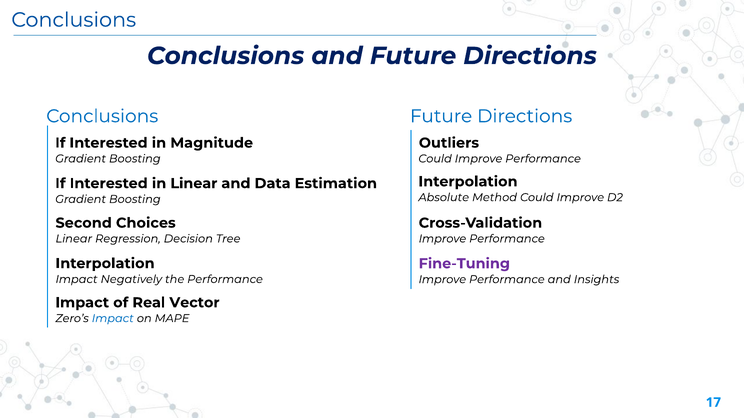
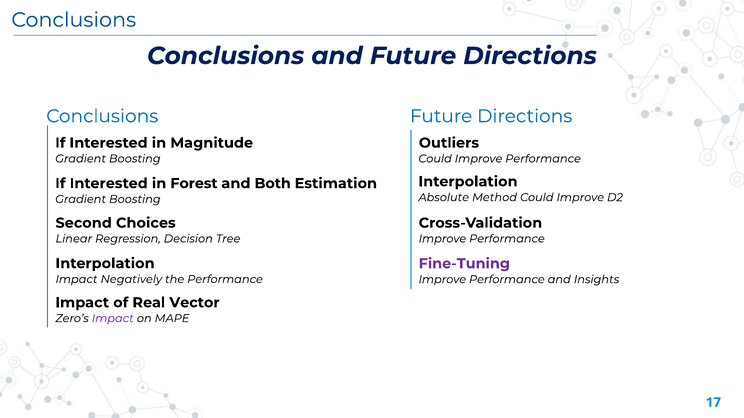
in Linear: Linear -> Forest (194, 184)
Data: Data -> Both (273, 184)
Impact colour: blue -> purple (113, 319)
